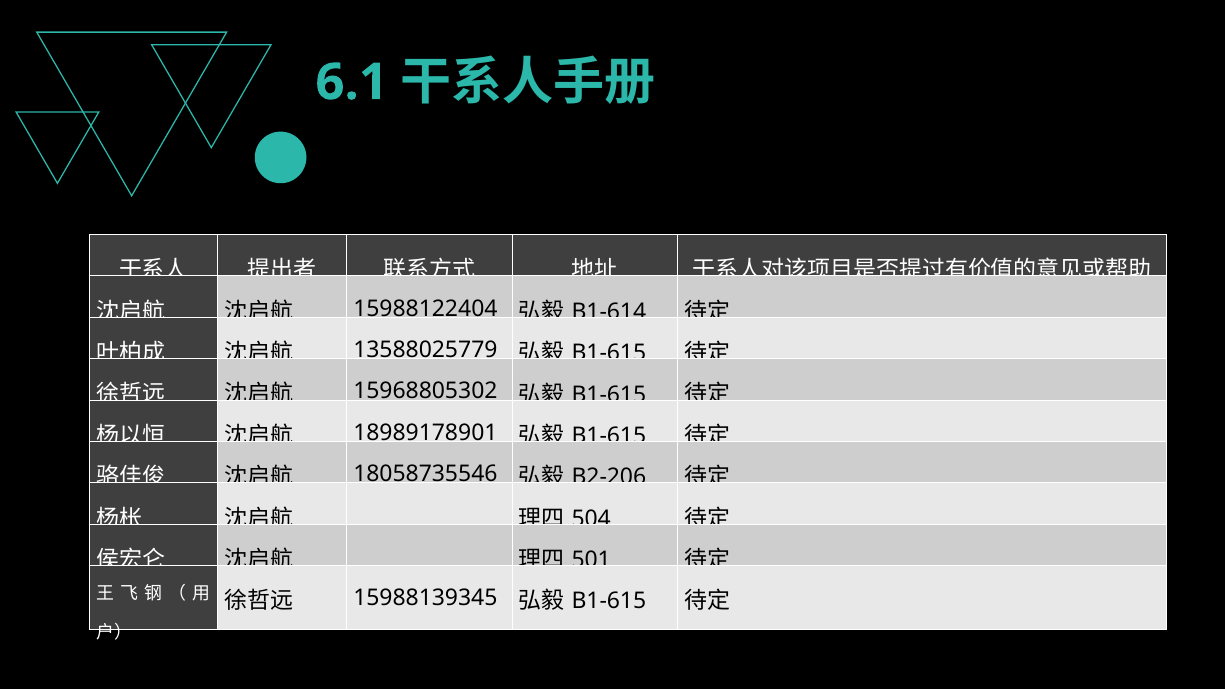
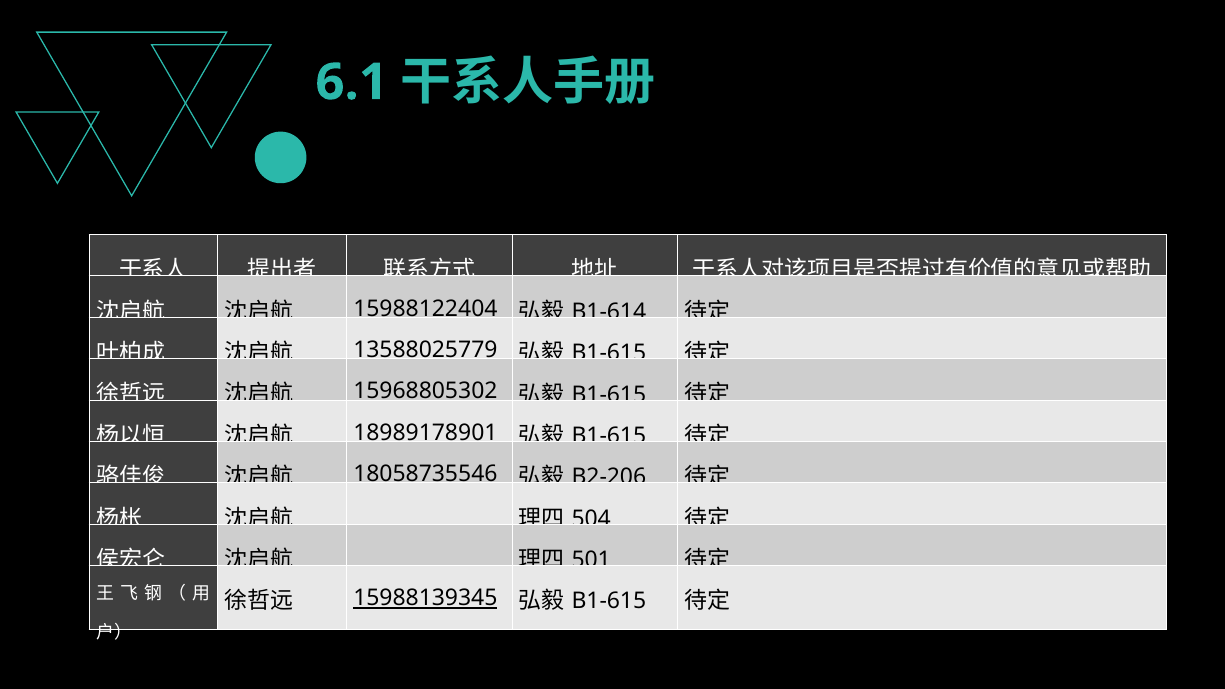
15988139345 underline: none -> present (425, 598)
